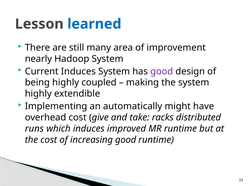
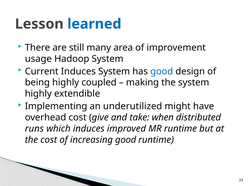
nearly: nearly -> usage (38, 59)
good colour: purple -> blue (162, 72)
automatically: automatically -> underutilized (133, 107)
racks: racks -> when (163, 118)
